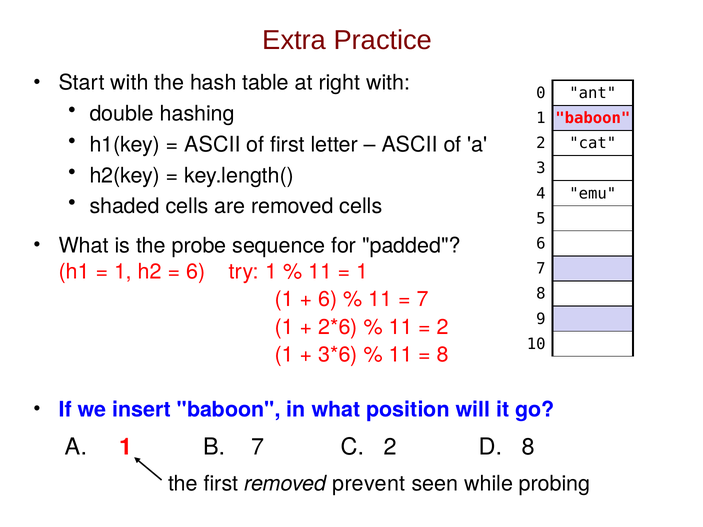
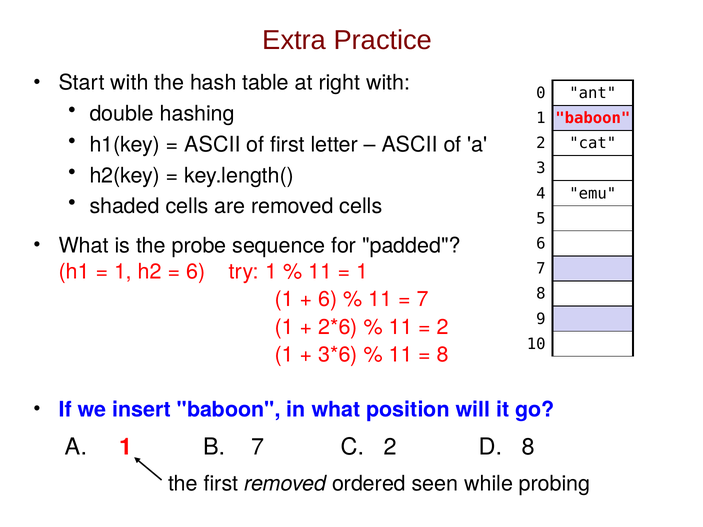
prevent: prevent -> ordered (369, 484)
